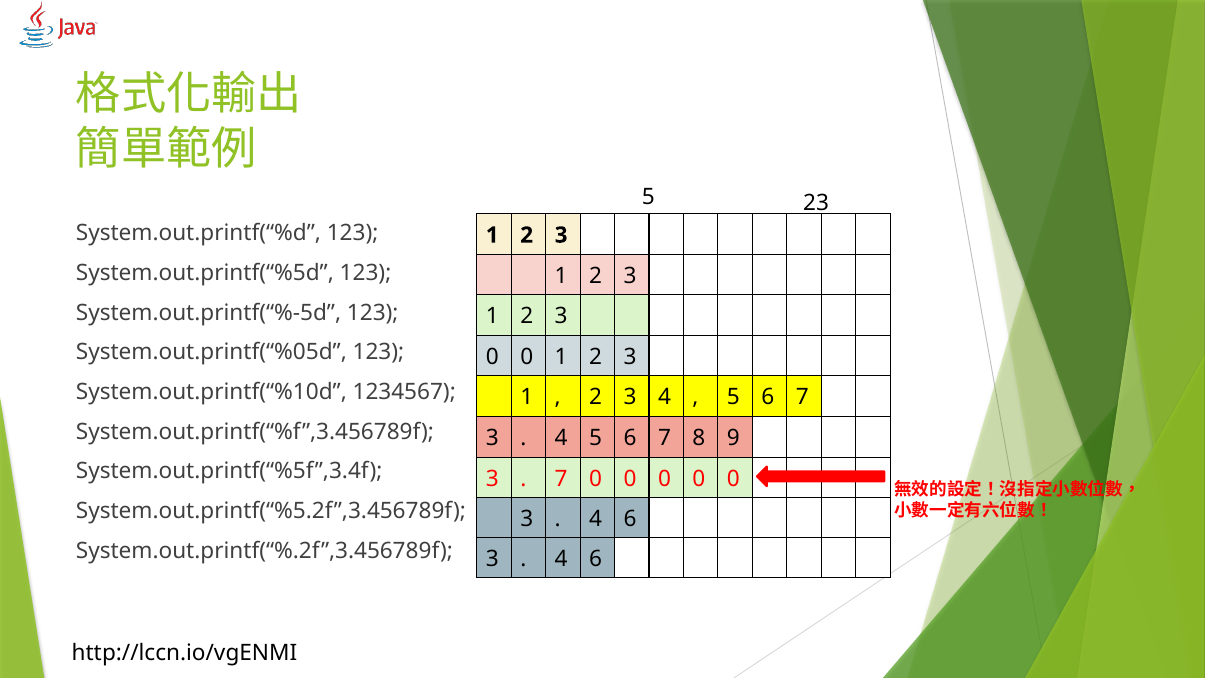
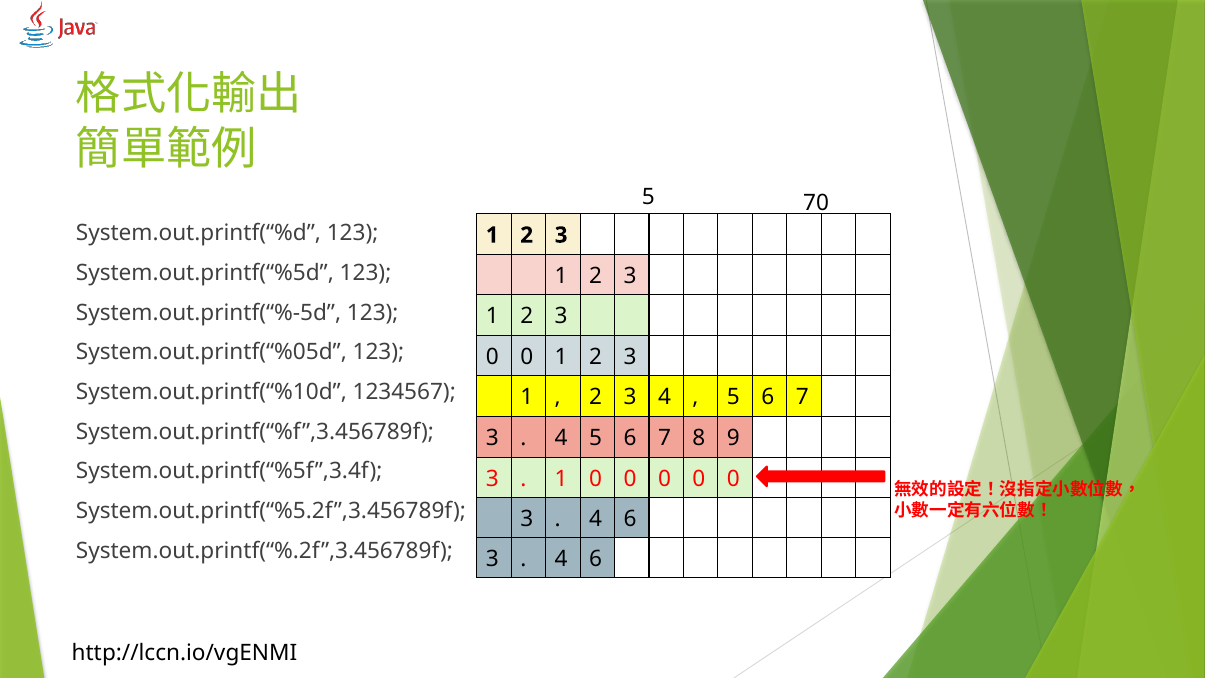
23: 23 -> 70 (816, 203)
7: 7 -> 1 (561, 478)
